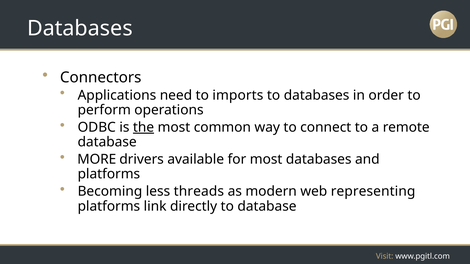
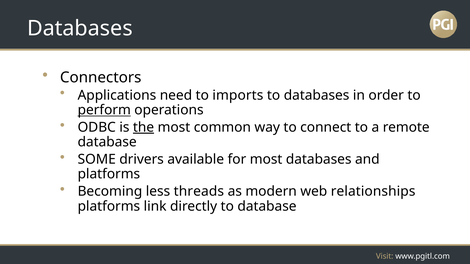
perform underline: none -> present (104, 110)
MORE: MORE -> SOME (97, 160)
representing: representing -> relationships (373, 192)
